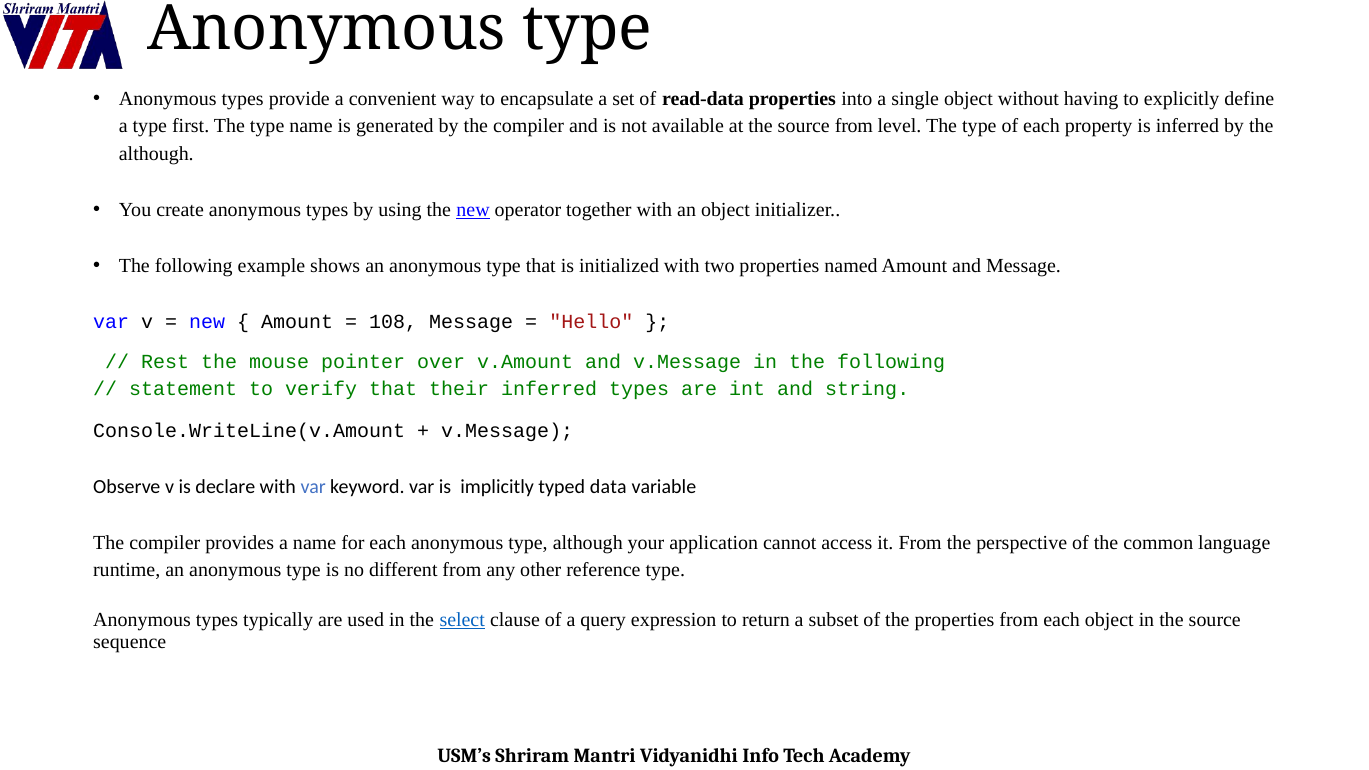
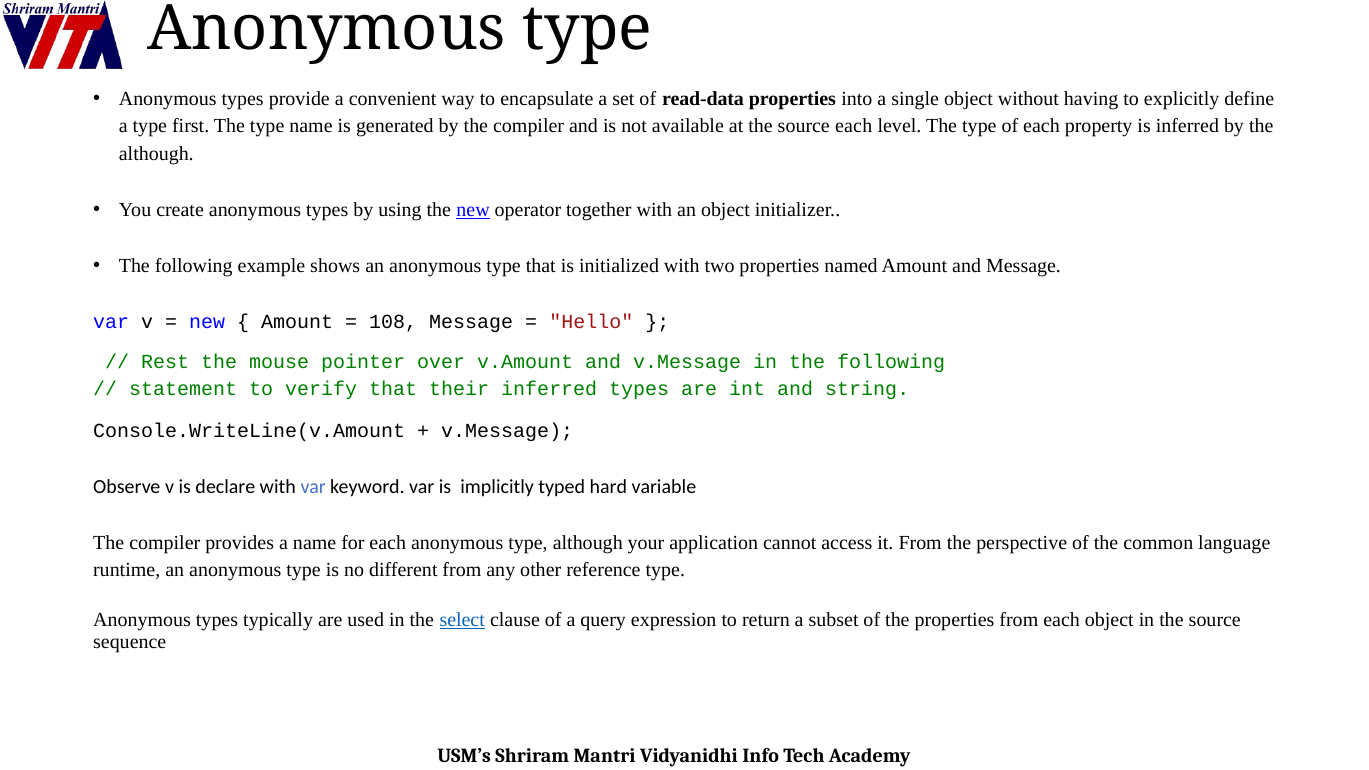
source from: from -> each (854, 126)
data: data -> hard (608, 487)
